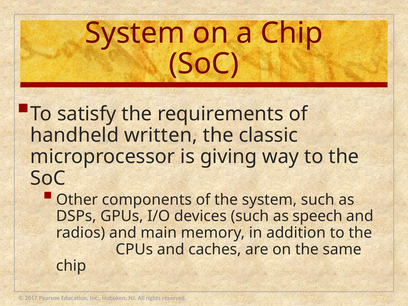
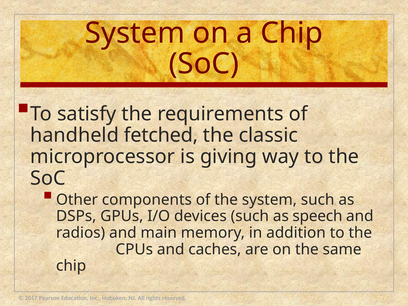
written: written -> fetched (161, 135)
